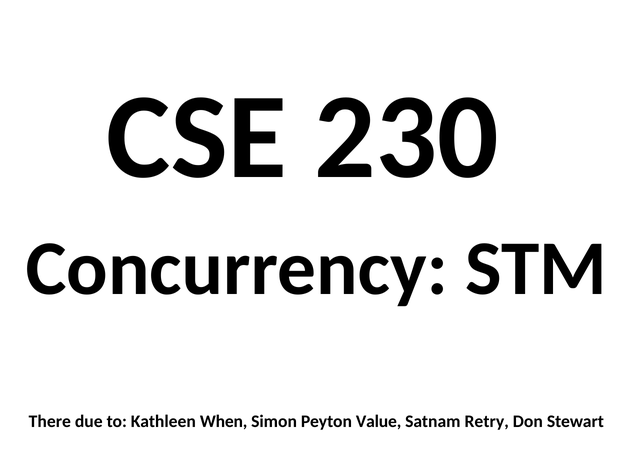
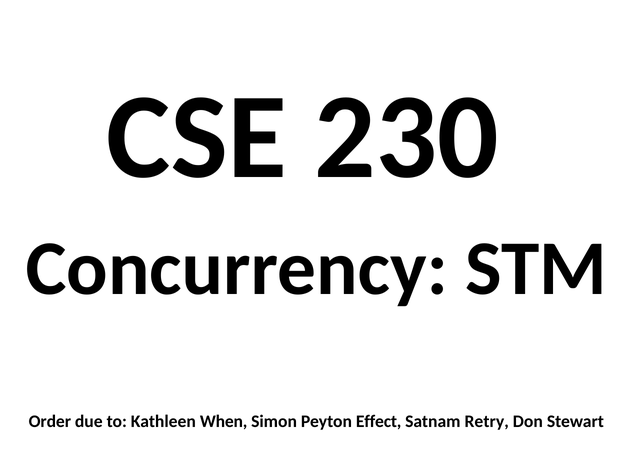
There: There -> Order (50, 421)
Value: Value -> Effect (379, 421)
